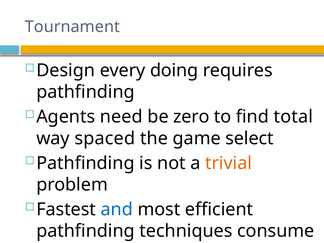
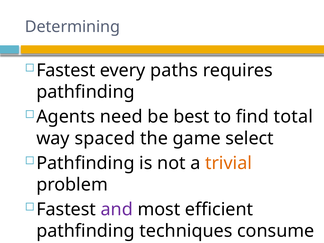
Tournament: Tournament -> Determining (73, 27)
Design: Design -> Fastest (66, 70)
doing: doing -> paths (174, 70)
zero: zero -> best (191, 117)
and colour: blue -> purple (117, 209)
